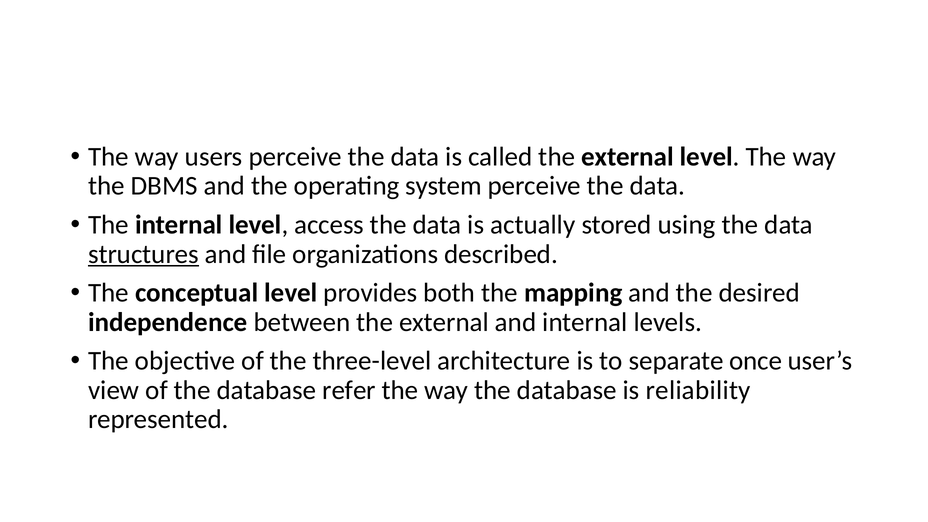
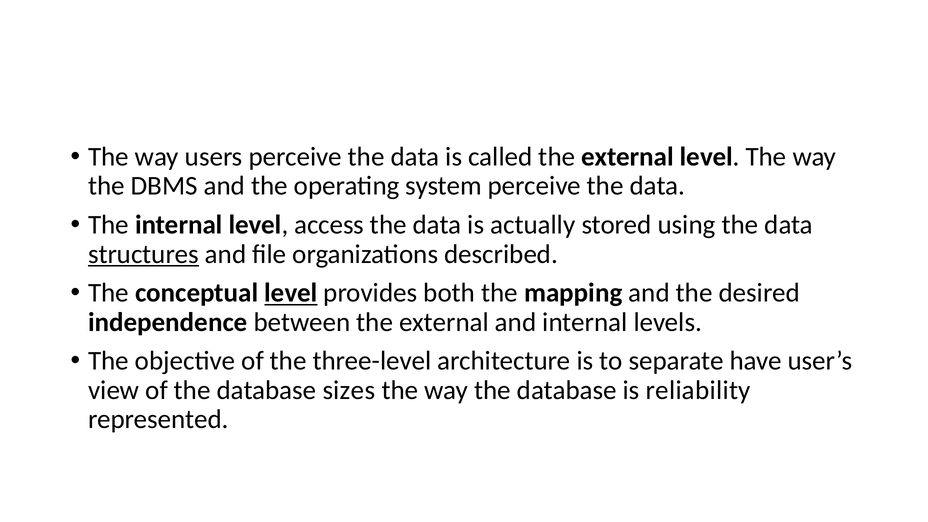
level underline: none -> present (291, 293)
once: once -> have (756, 361)
refer: refer -> sizes (349, 390)
